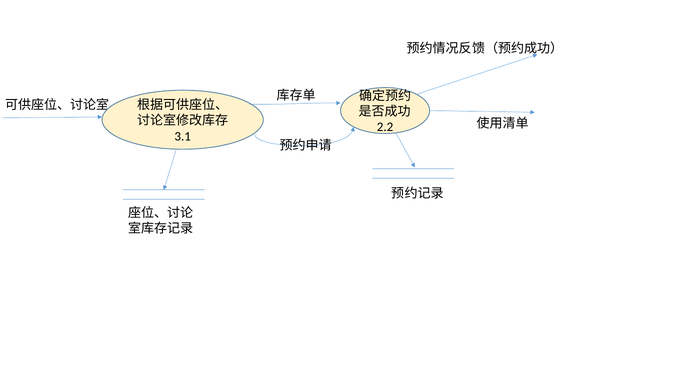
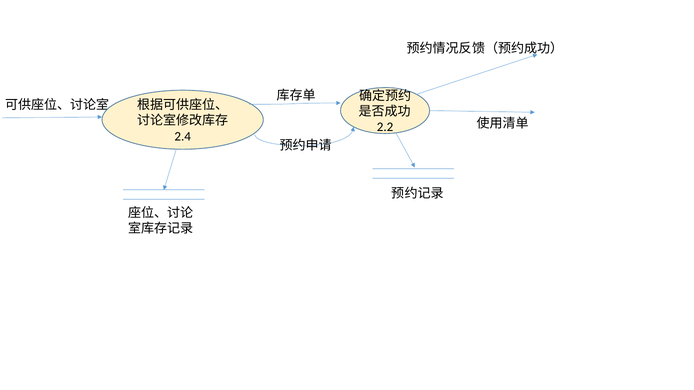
3.1: 3.1 -> 2.4 (183, 136)
